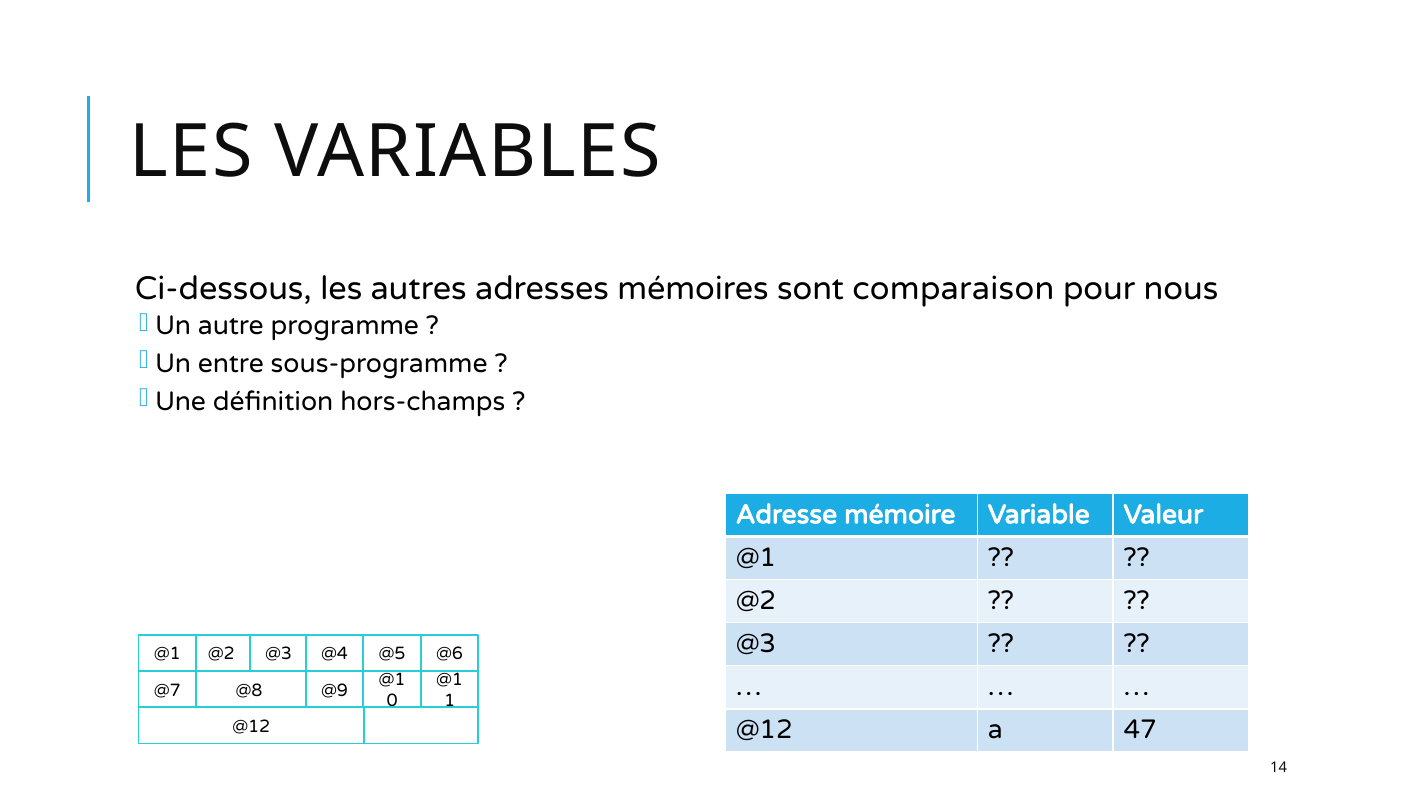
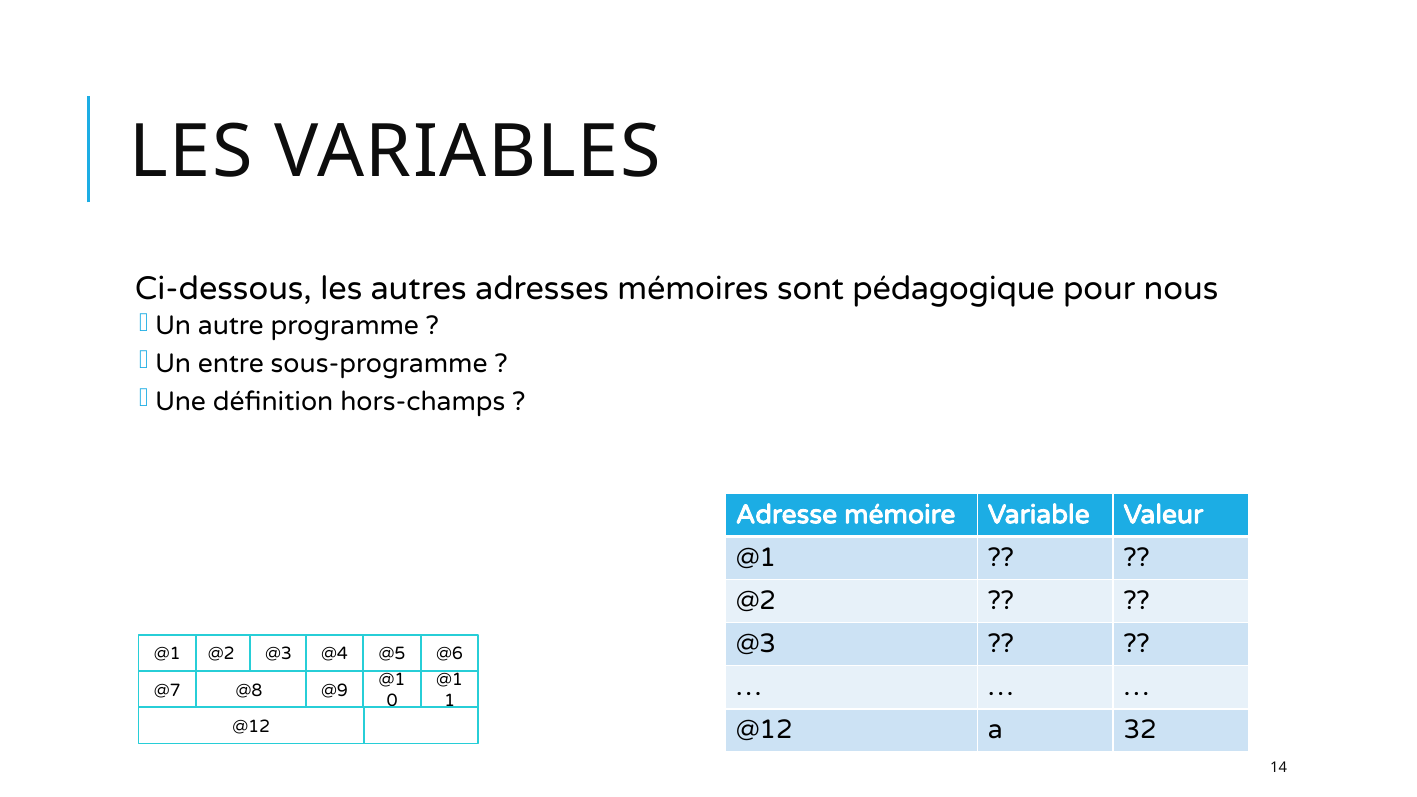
comparaison: comparaison -> pédagogique (954, 288)
47: 47 -> 32 (1140, 730)
